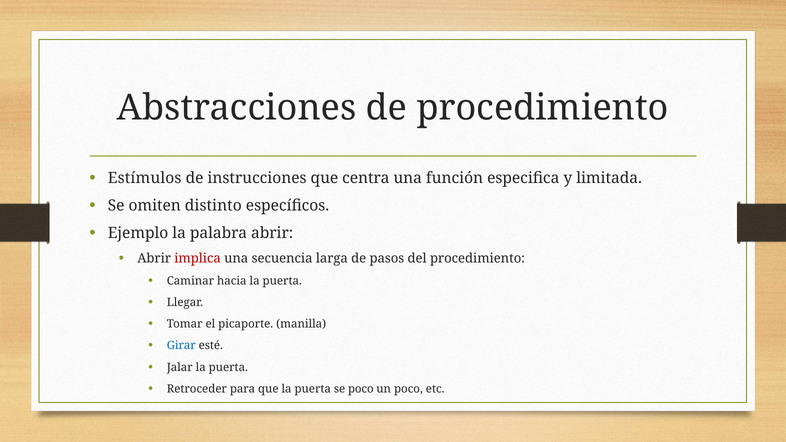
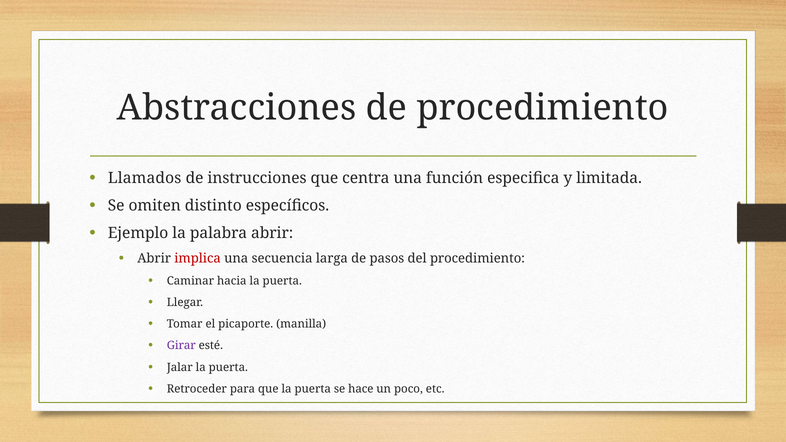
Estímulos: Estímulos -> Llamados (145, 178)
Girar colour: blue -> purple (181, 346)
se poco: poco -> hace (361, 389)
